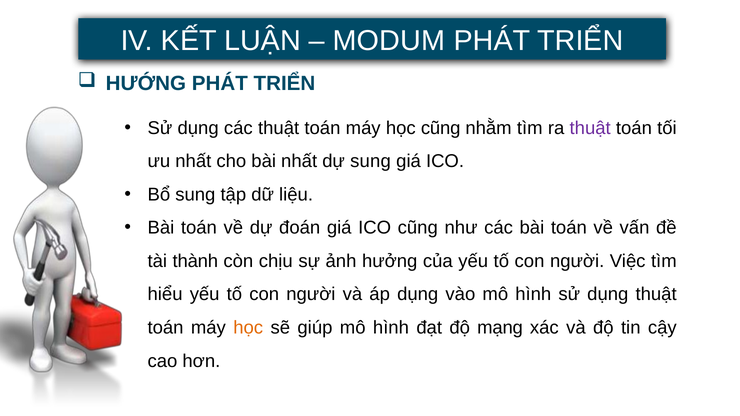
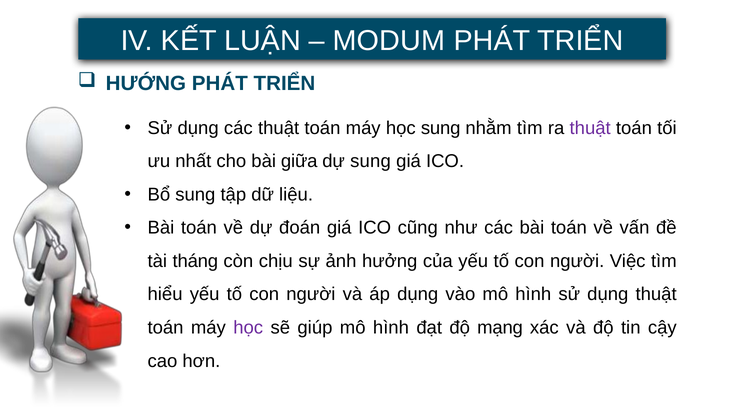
học cũng: cũng -> sung (441, 128)
bài nhất: nhất -> giữa (299, 161)
thành: thành -> tháng (195, 261)
học colour: orange -> purple (248, 328)
